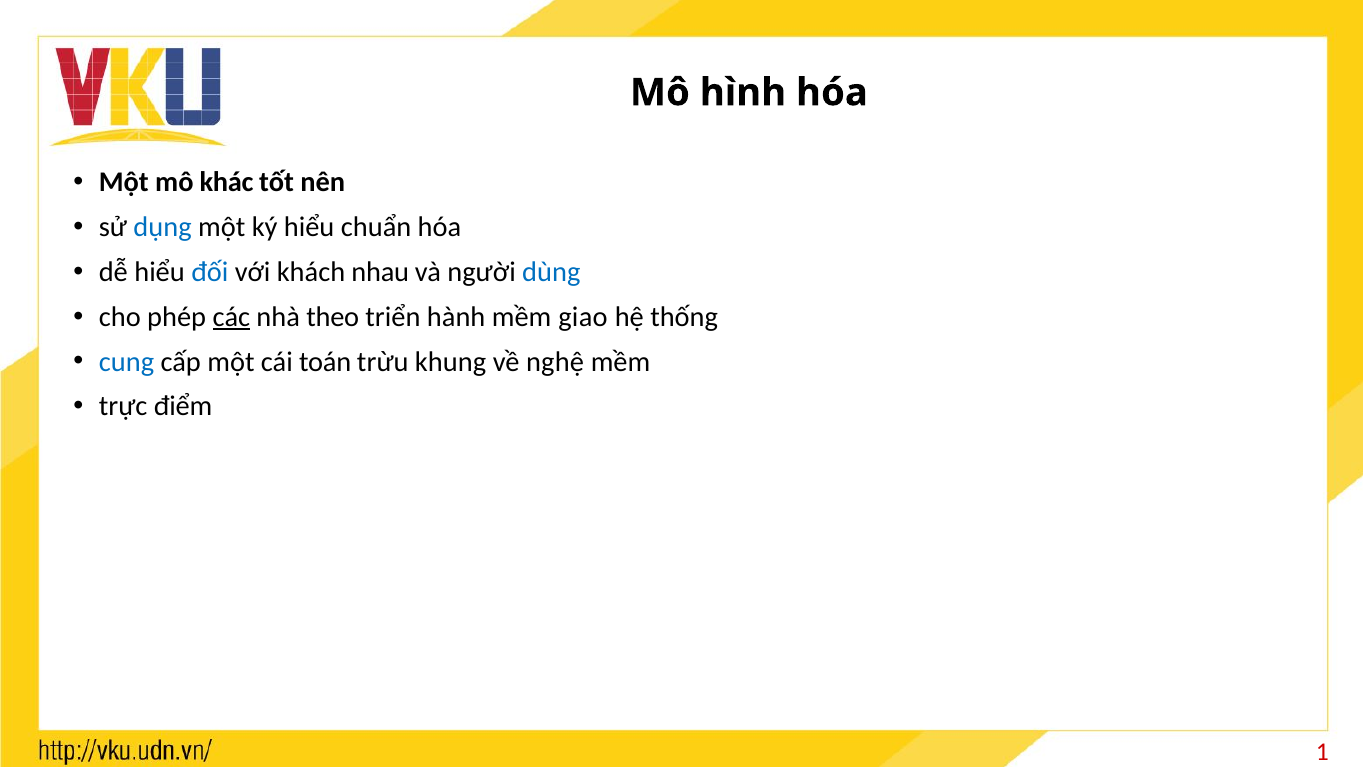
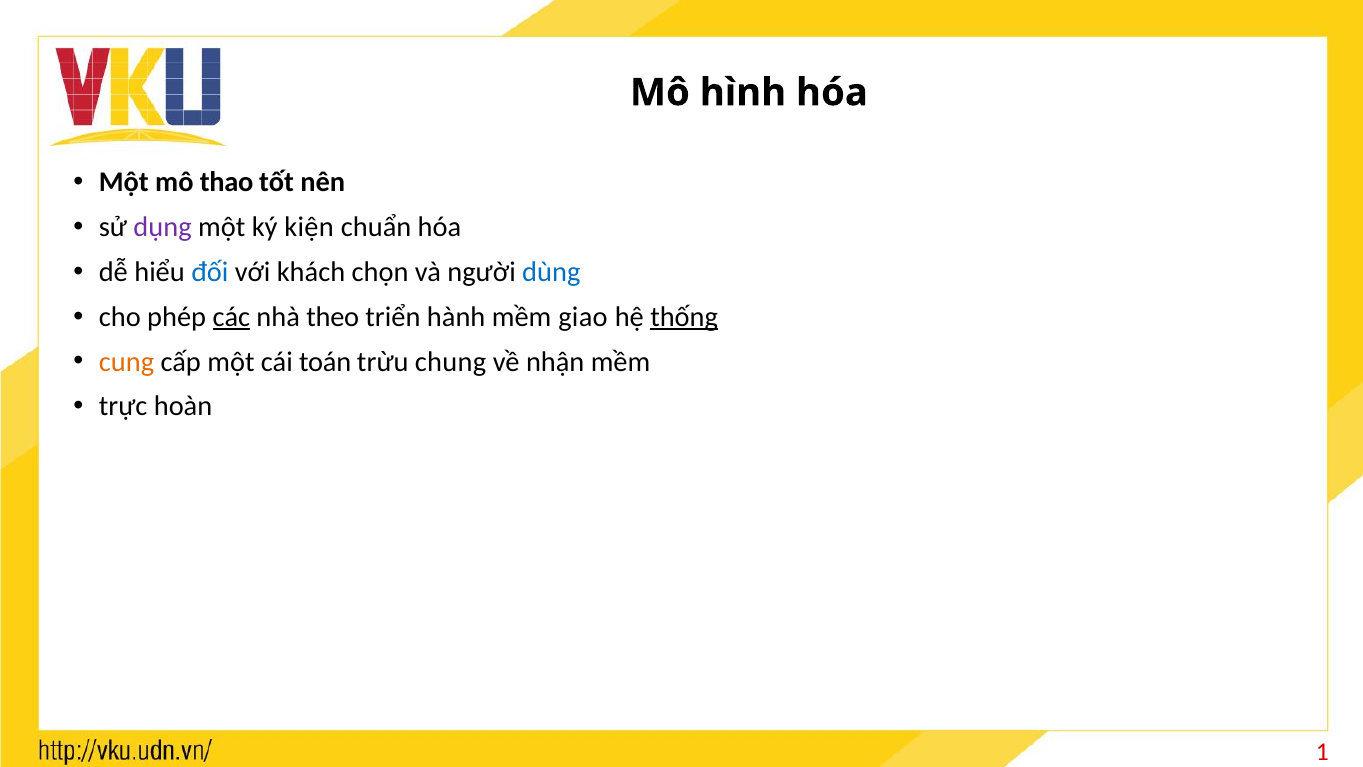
khác: khác -> thao (227, 182)
dụng colour: blue -> purple (163, 227)
ký hiểu: hiểu -> kiện (309, 227)
nhau: nhau -> chọn (380, 272)
thống underline: none -> present (684, 317)
cung colour: blue -> orange (126, 362)
khung: khung -> chung (451, 362)
nghệ: nghệ -> nhận (555, 362)
điểm: điểm -> hoàn (183, 406)
